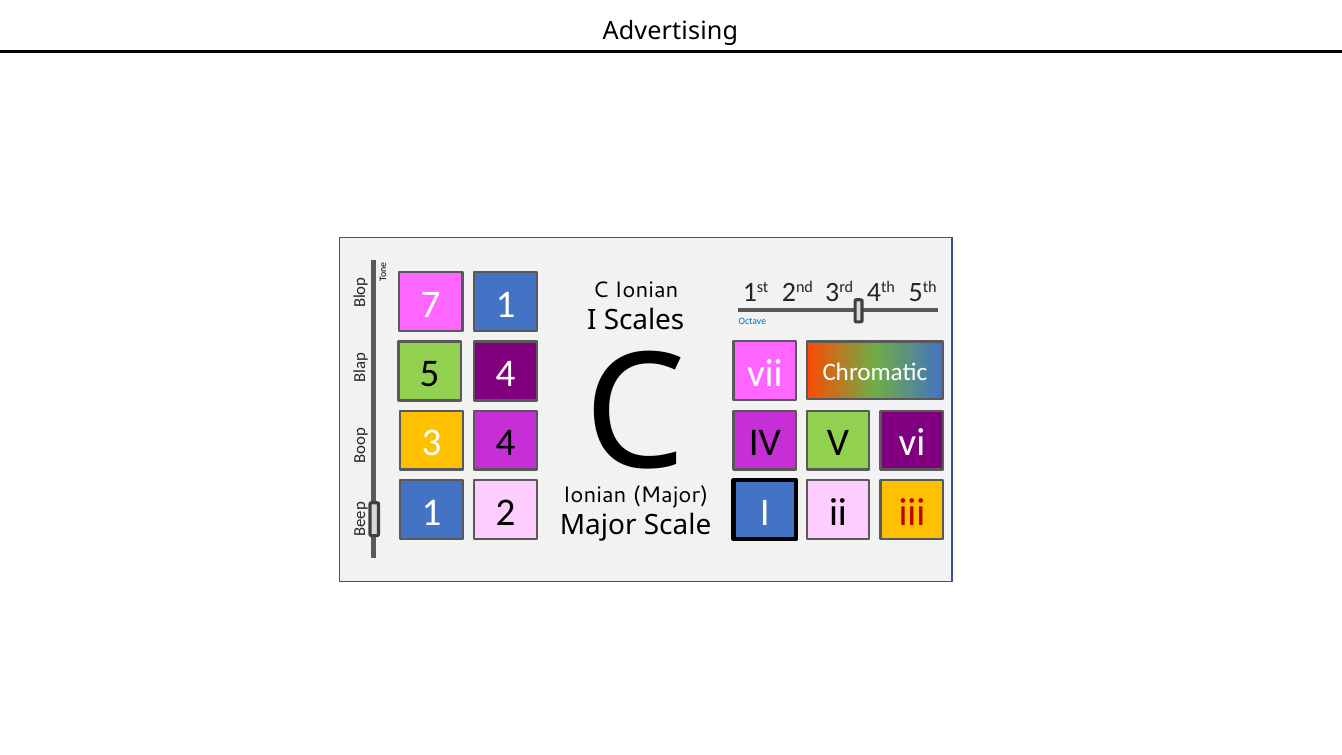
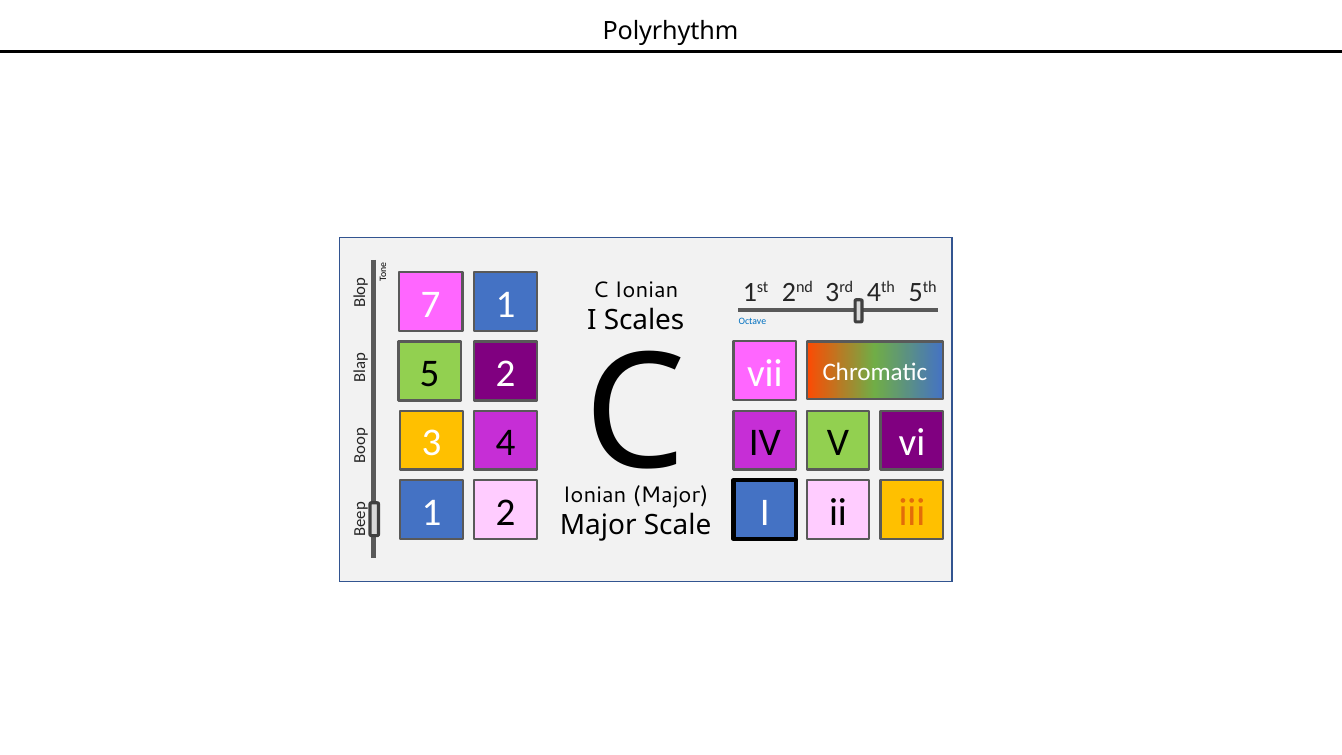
Advertising: Advertising -> Polyrhythm (670, 31)
5 4: 4 -> 2 (505, 374)
iii colour: red -> orange (912, 512)
